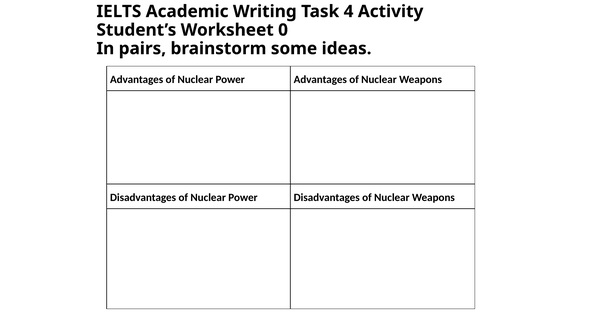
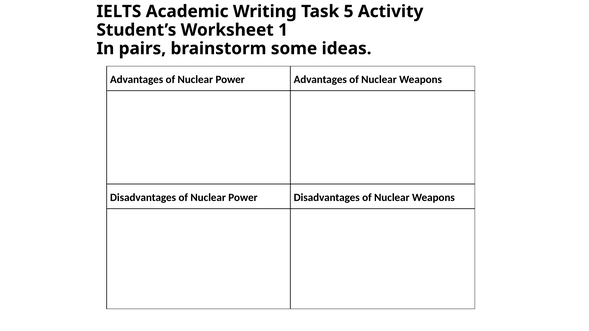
4: 4 -> 5 (349, 11)
0: 0 -> 1 (283, 30)
